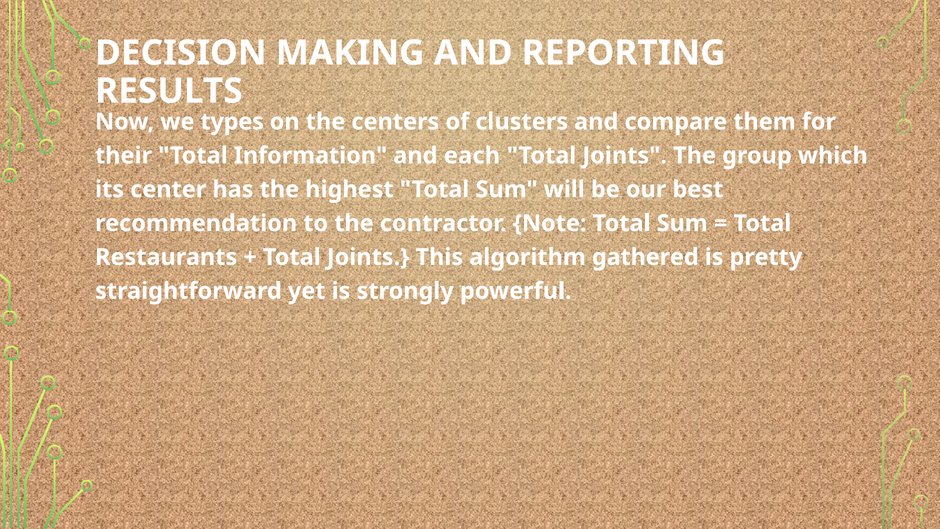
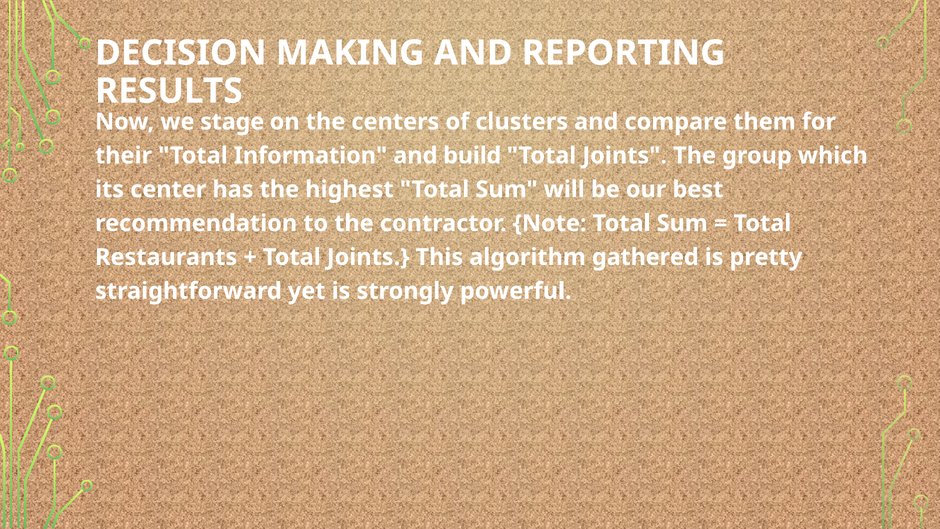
types: types -> stage (232, 122)
each: each -> build (472, 156)
